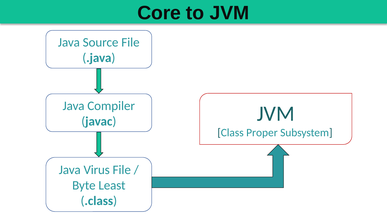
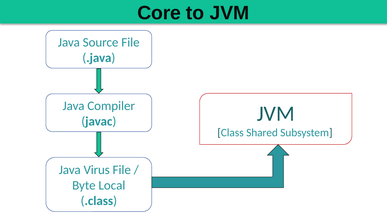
Proper: Proper -> Shared (262, 133)
Least: Least -> Local (112, 185)
